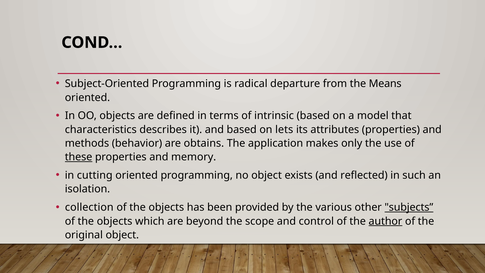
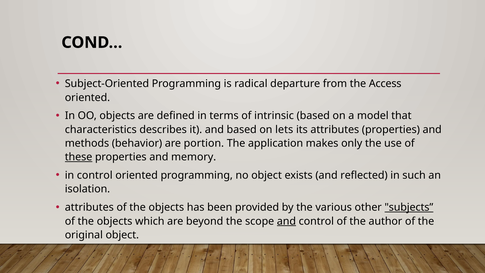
Means: Means -> Access (385, 84)
obtains: obtains -> portion (204, 143)
in cutting: cutting -> control (95, 175)
collection: collection -> attributes (89, 207)
and underline: none -> present (286, 221)
author underline: present -> none (385, 221)
